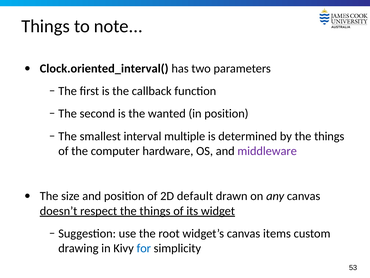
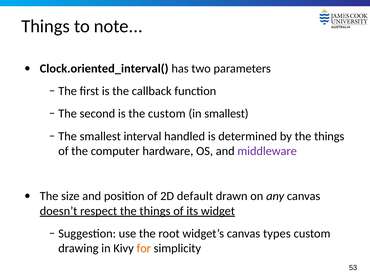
the wanted: wanted -> custom (167, 113)
in position: position -> smallest (226, 113)
multiple: multiple -> handled (185, 136)
items: items -> types (277, 233)
for colour: blue -> orange (144, 248)
